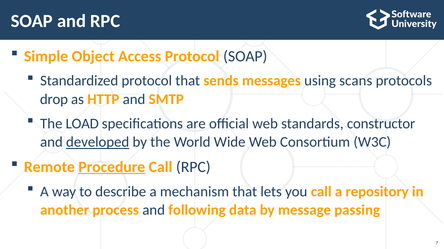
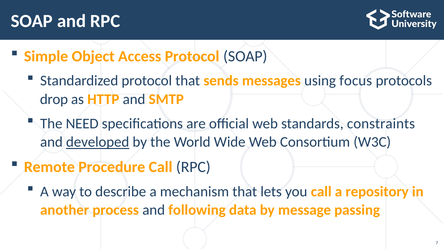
scans: scans -> focus (356, 81)
LOAD: LOAD -> NEED (82, 124)
constructor: constructor -> constraints (381, 124)
Procedure underline: present -> none (112, 167)
